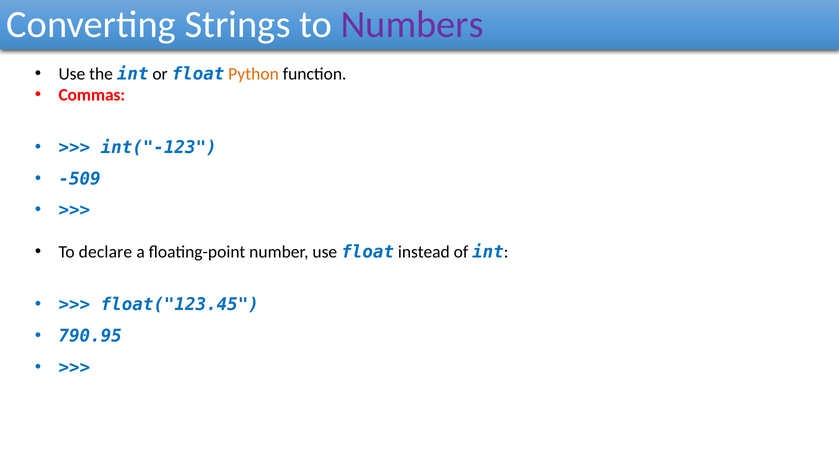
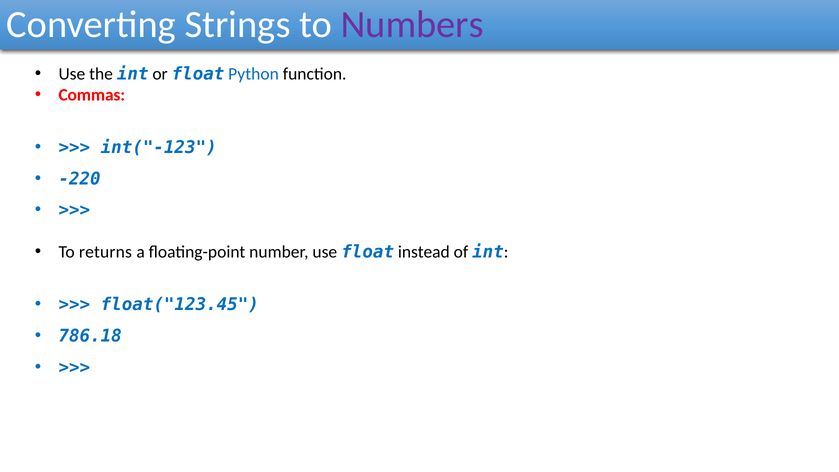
Python colour: orange -> blue (254, 74)
-509: -509 -> -220 (80, 179)
declare: declare -> returns (105, 252)
790.95: 790.95 -> 786.18 (90, 336)
